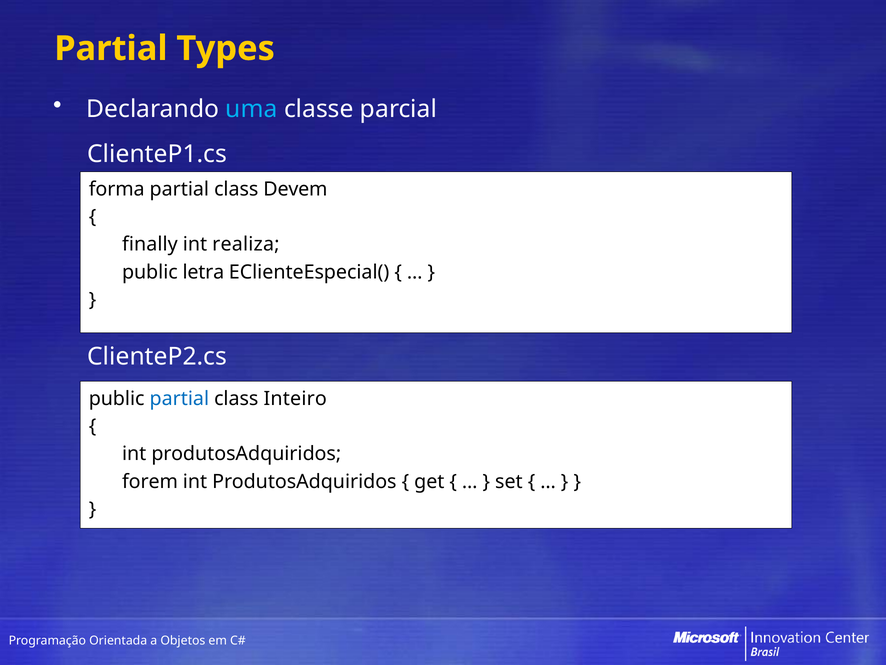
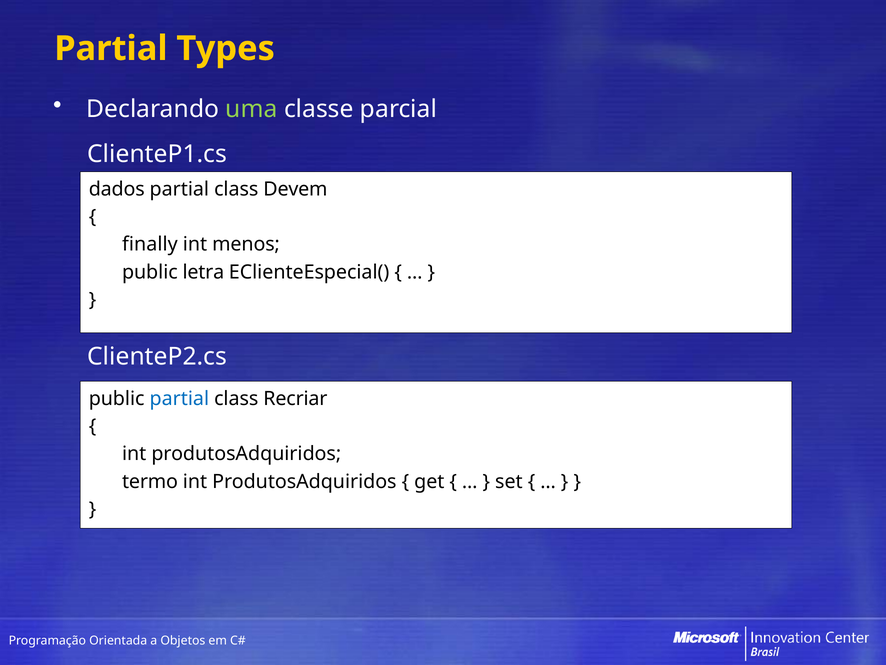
uma colour: light blue -> light green (252, 109)
forma: forma -> dados (117, 189)
realiza: realiza -> menos (246, 244)
Inteiro: Inteiro -> Recriar (295, 399)
forem: forem -> termo (150, 481)
